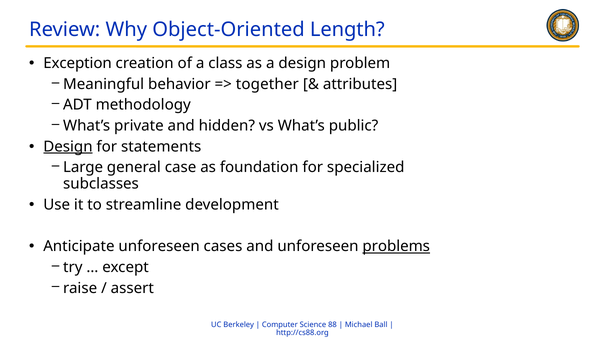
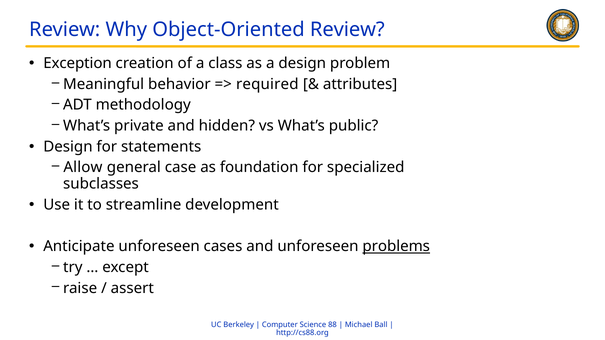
Object-Oriented Length: Length -> Review (347, 29)
together: together -> required (267, 84)
Design underline: present -> none (68, 147)
Large: Large -> Allow (83, 168)
